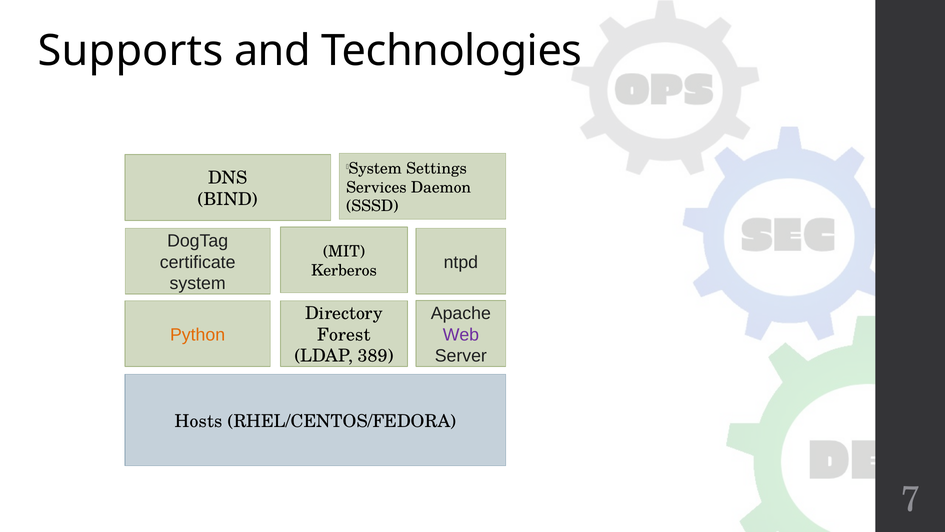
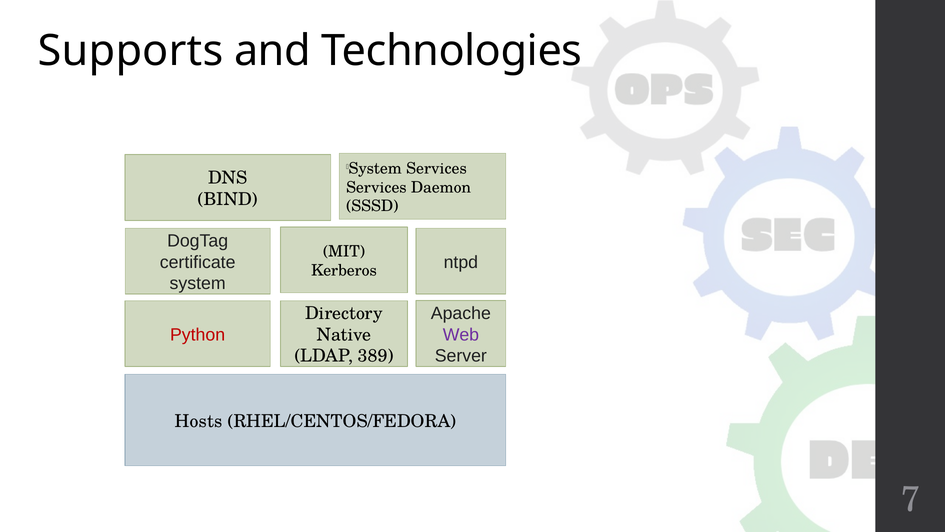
Settings: Settings -> Services (436, 168)
Python colour: orange -> red (198, 335)
Forest: Forest -> Native (344, 335)
